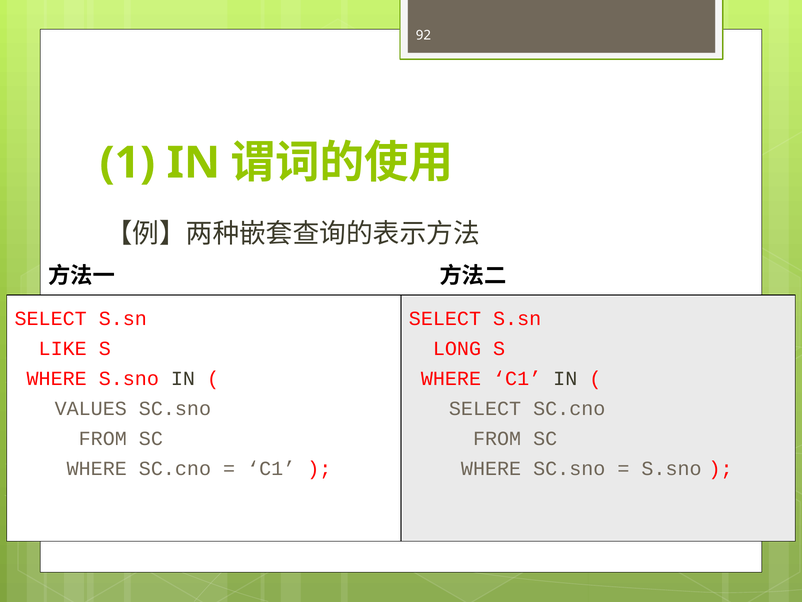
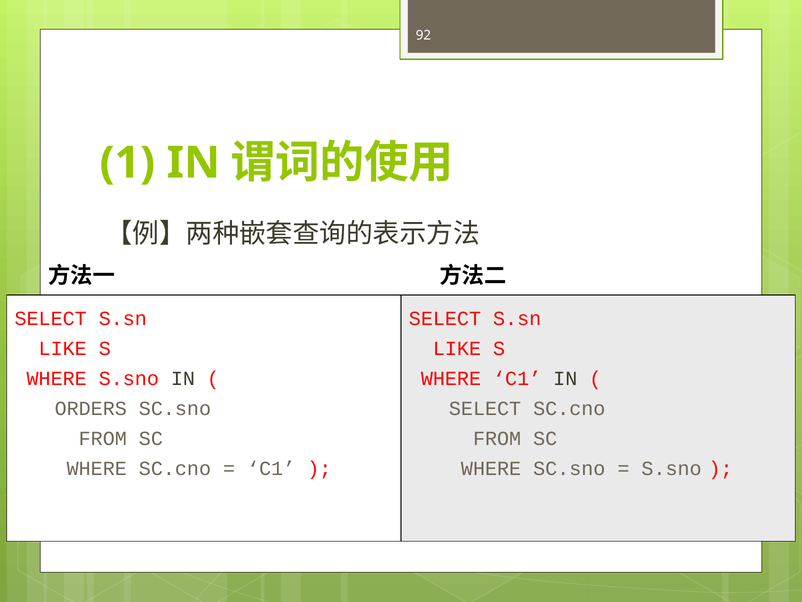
LONG: LONG -> LIKE (457, 348)
VALUES: VALUES -> ORDERS (91, 408)
